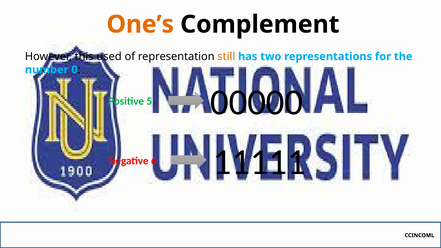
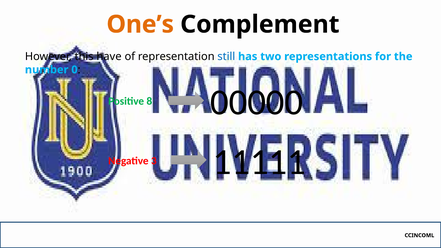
used: used -> have (109, 57)
still colour: orange -> blue (226, 57)
5: 5 -> 8 (149, 101)
6: 6 -> 3 (154, 161)
